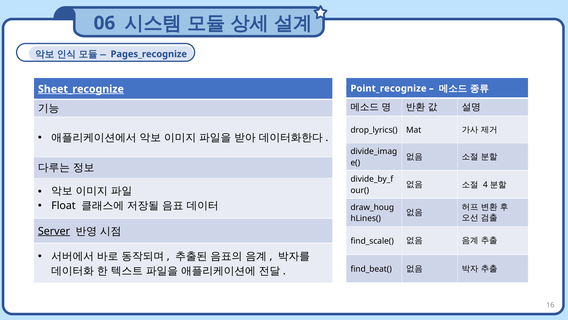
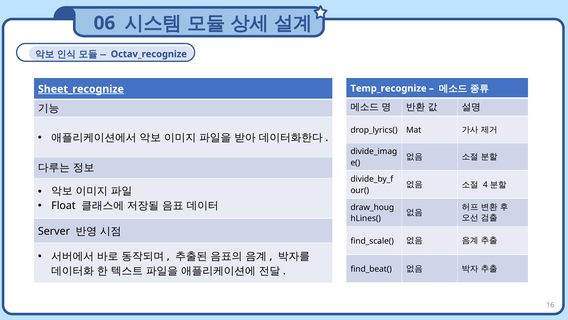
Pages_recognize: Pages_recognize -> Octav_recognize (149, 54)
Point_recognize: Point_recognize -> Temp_recognize (389, 88)
Server underline: present -> none (54, 231)
